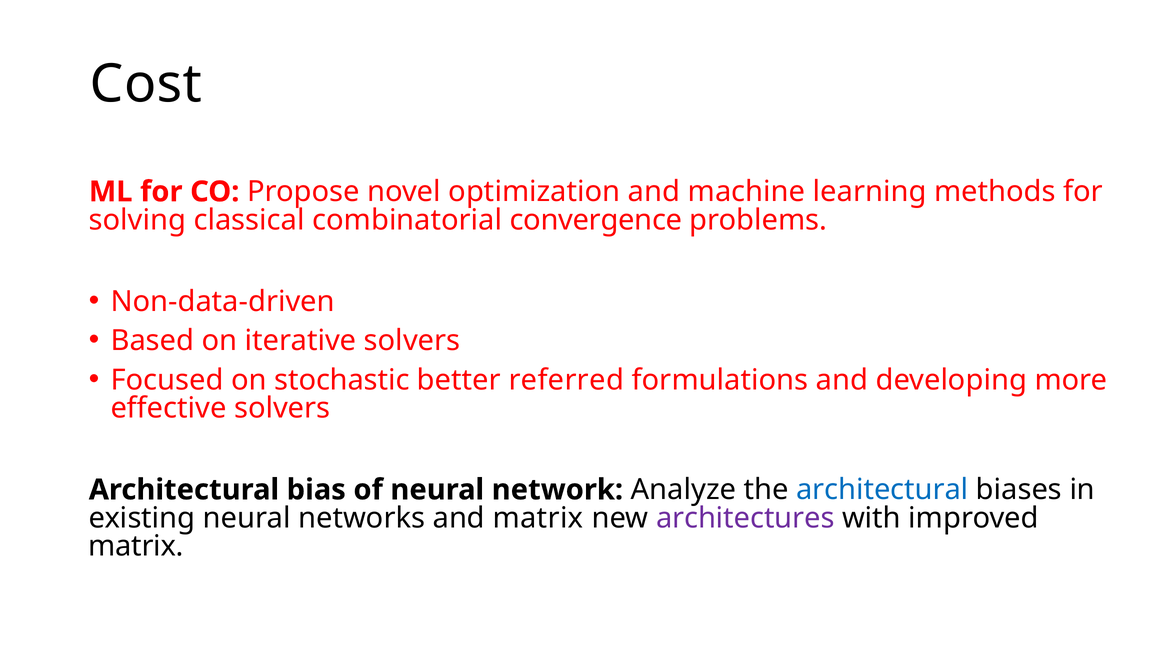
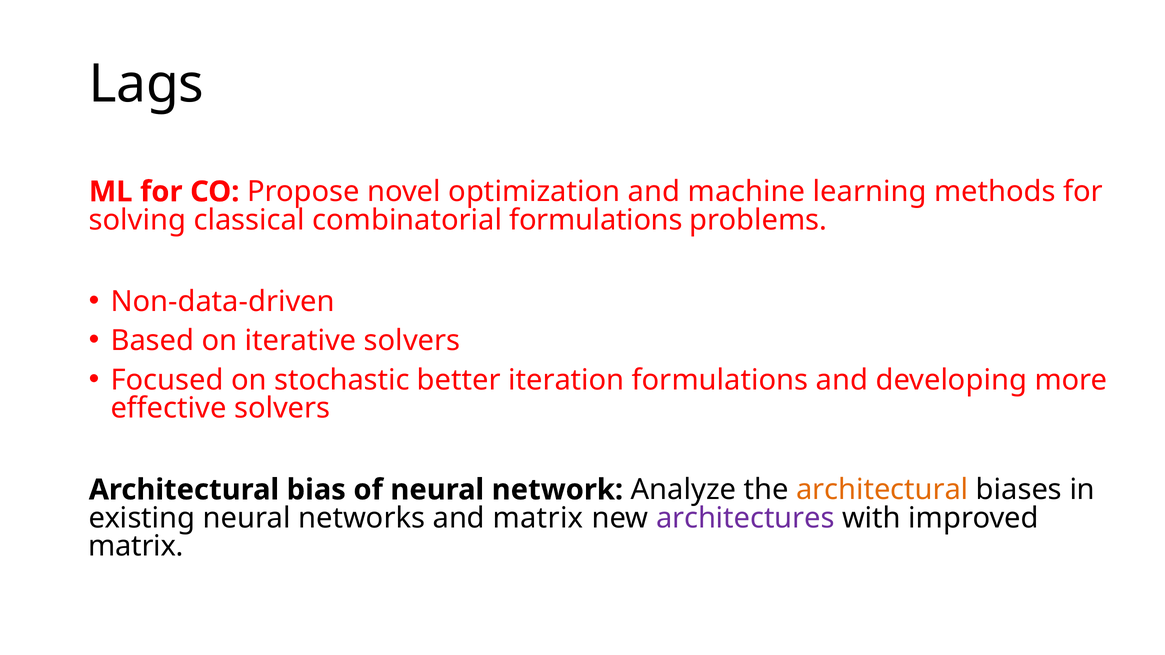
Cost: Cost -> Lags (146, 84)
combinatorial convergence: convergence -> formulations (596, 220)
referred: referred -> iteration (566, 380)
architectural colour: blue -> orange (882, 490)
